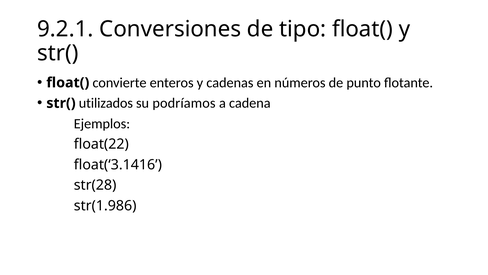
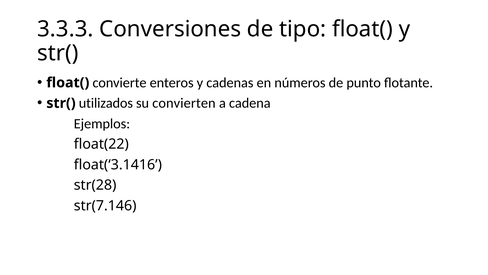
9.2.1: 9.2.1 -> 3.3.3 (65, 29)
podríamos: podríamos -> convierten (184, 103)
str(1.986: str(1.986 -> str(7.146 (105, 205)
